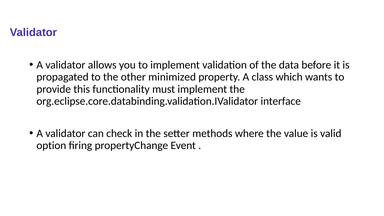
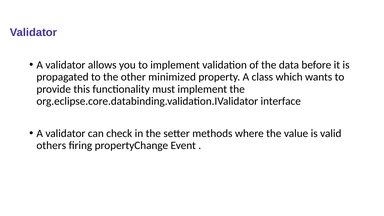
option: option -> others (51, 146)
